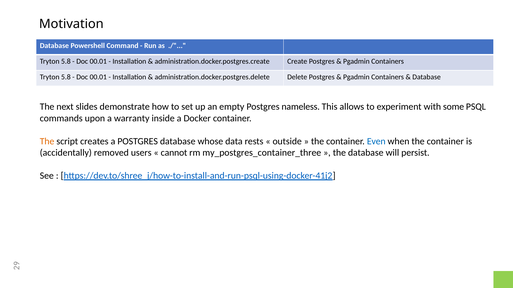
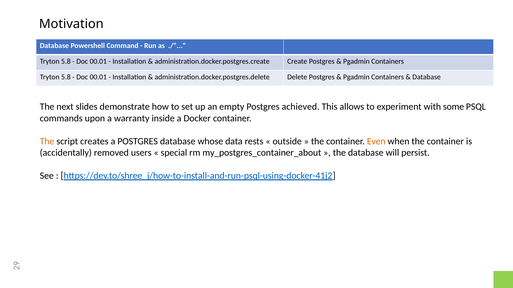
nameless: nameless -> achieved (301, 107)
Even colour: blue -> orange (376, 141)
cannot: cannot -> special (174, 153)
my_postgres_container_three: my_postgres_container_three -> my_postgres_container_about (262, 153)
